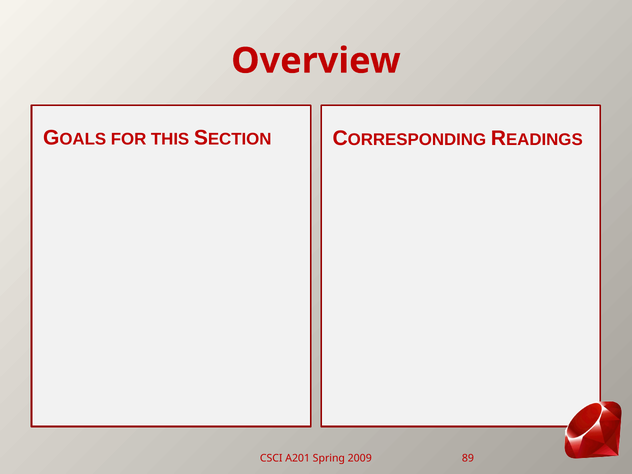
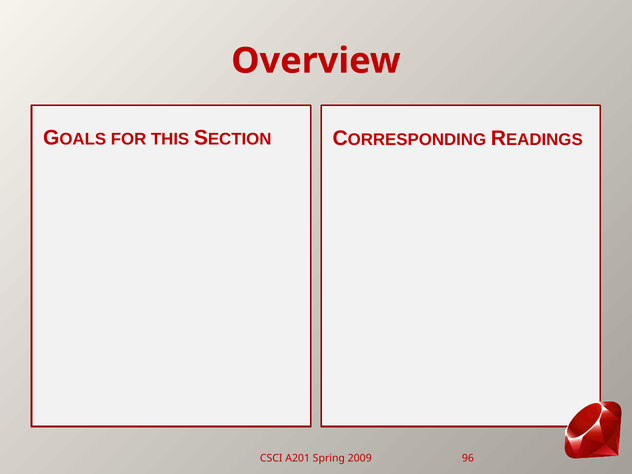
89: 89 -> 96 (468, 458)
